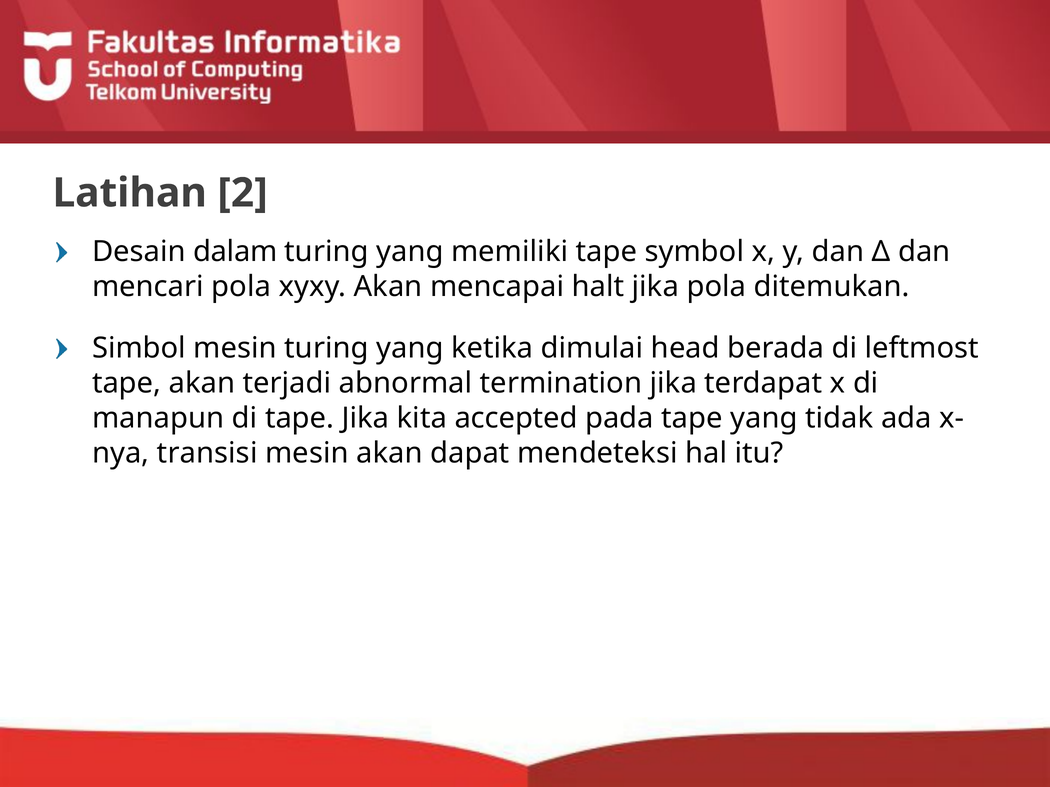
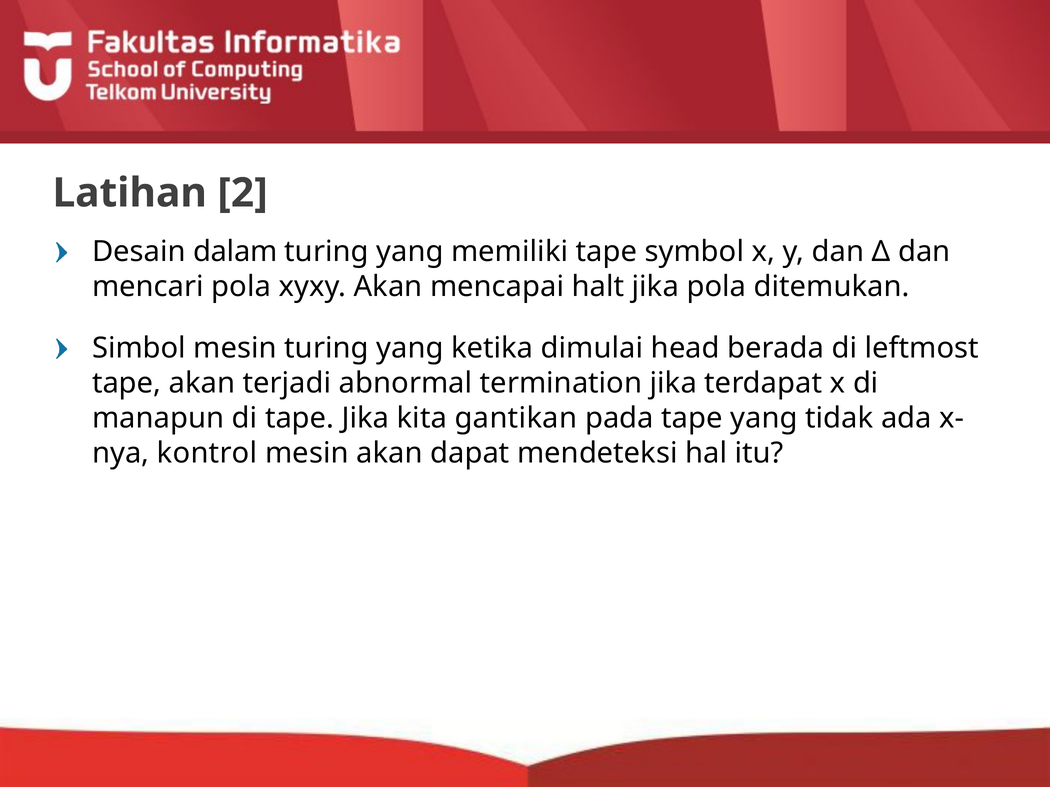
accepted: accepted -> gantikan (516, 418)
transisi: transisi -> kontrol (207, 453)
